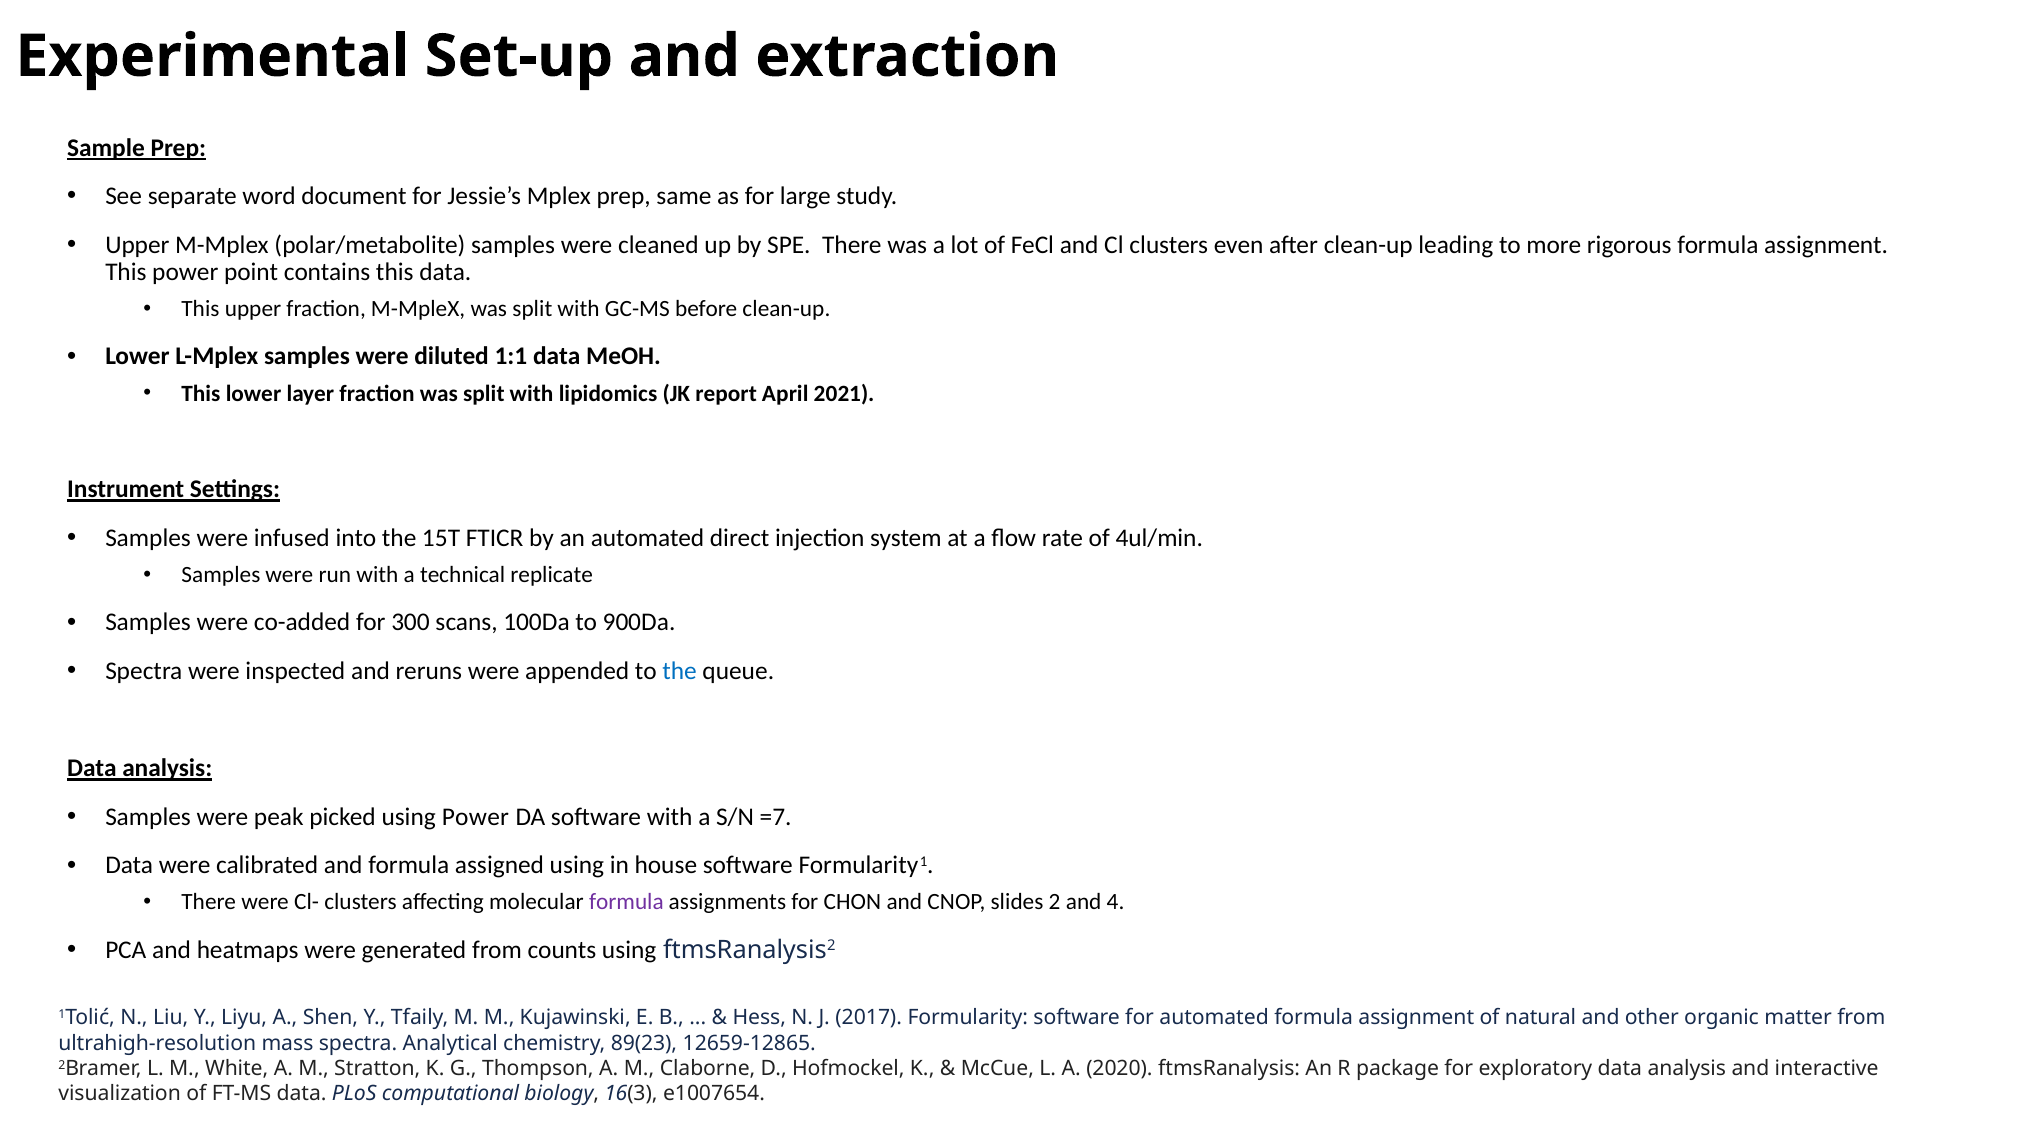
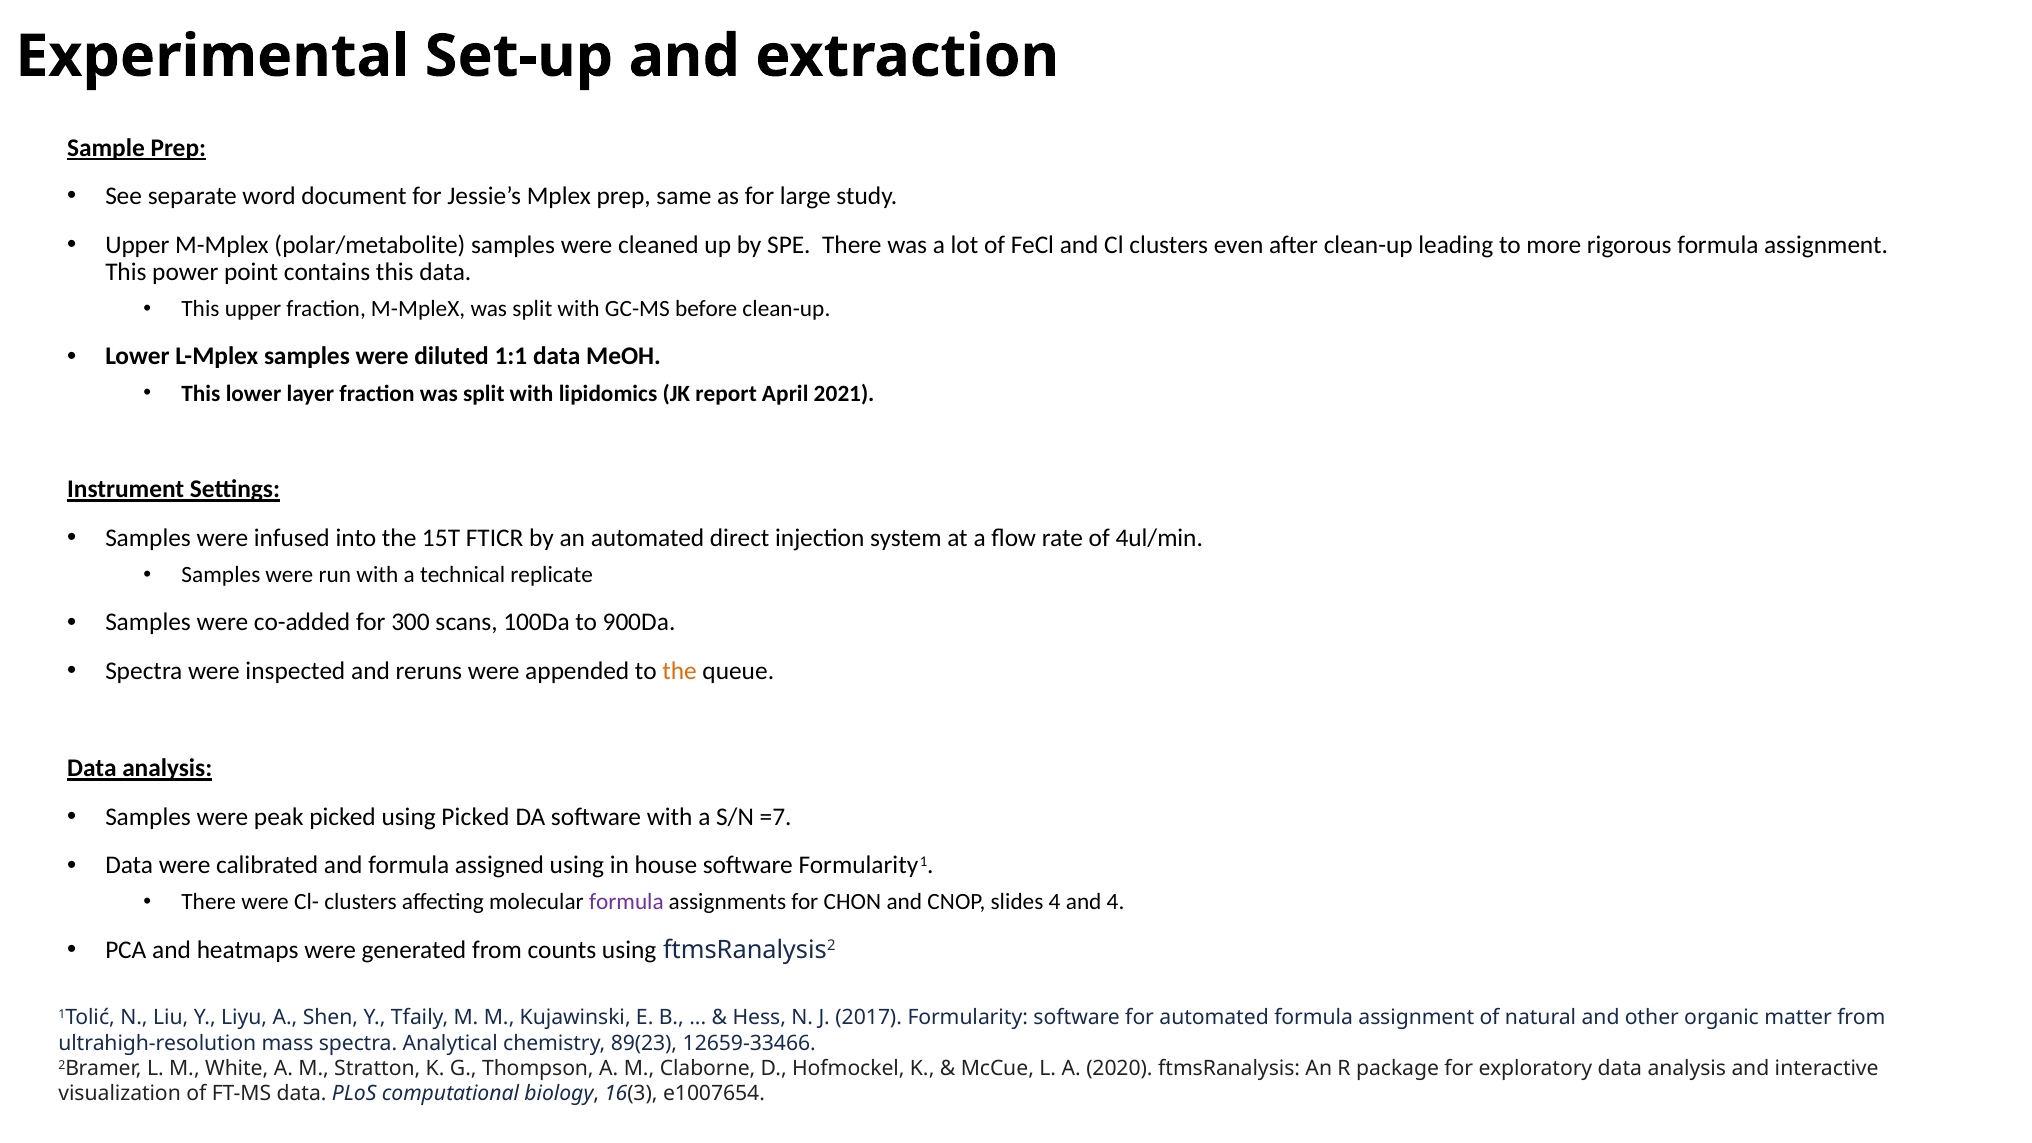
the colour: blue -> orange (680, 671)
using Power: Power -> Picked (475, 817)
slides 2: 2 -> 4 (1055, 902)
12659-12865: 12659-12865 -> 12659-33466 (749, 1043)
